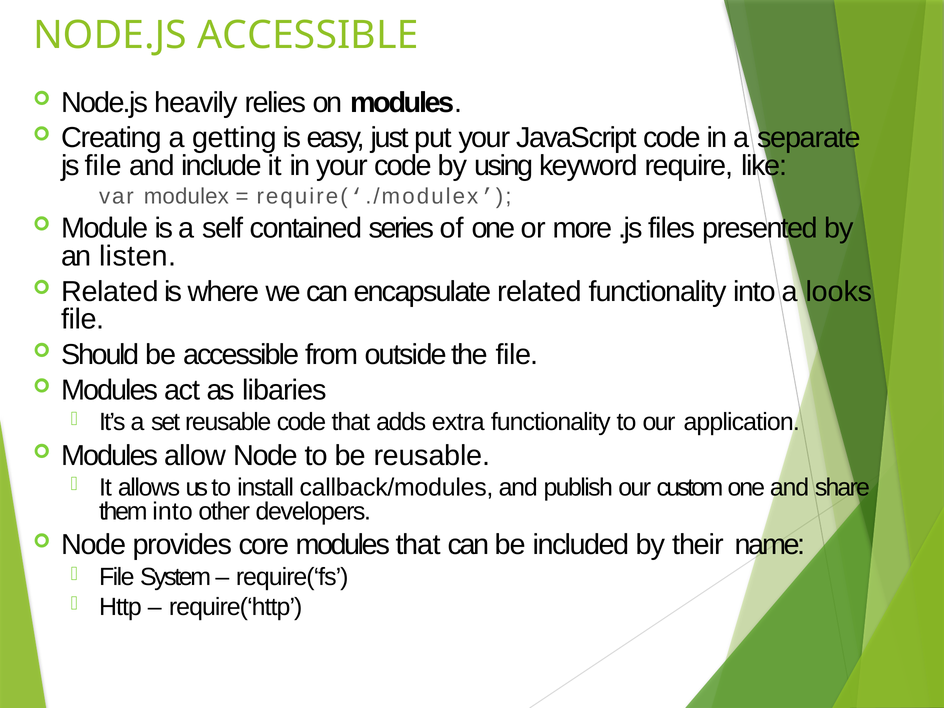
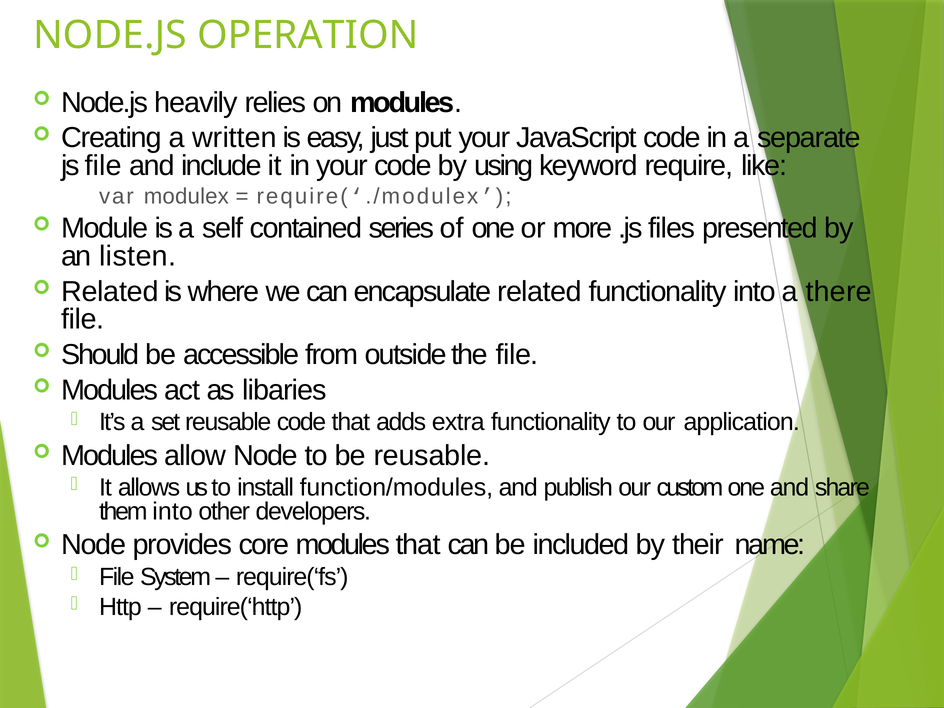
NODE.JS ACCESSIBLE: ACCESSIBLE -> OPERATION (308, 35)
getting: getting -> written (234, 138)
looks: looks -> there (839, 292)
callback/modules: callback/modules -> function/modules (396, 487)
